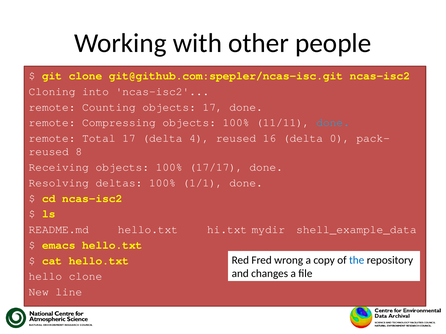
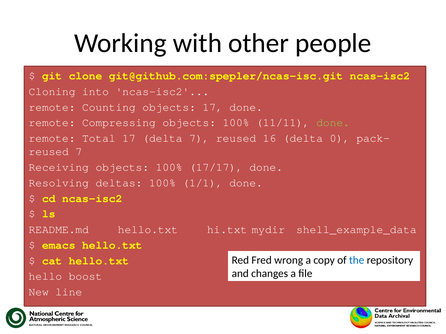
done colour: light blue -> light green (333, 123)
delta 4: 4 -> 7 (199, 138)
reused 8: 8 -> 7 (79, 152)
hello clone: clone -> boost (85, 277)
